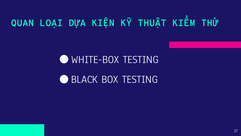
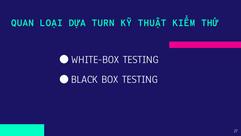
KIỆN: KIỆN -> TURN (103, 23)
